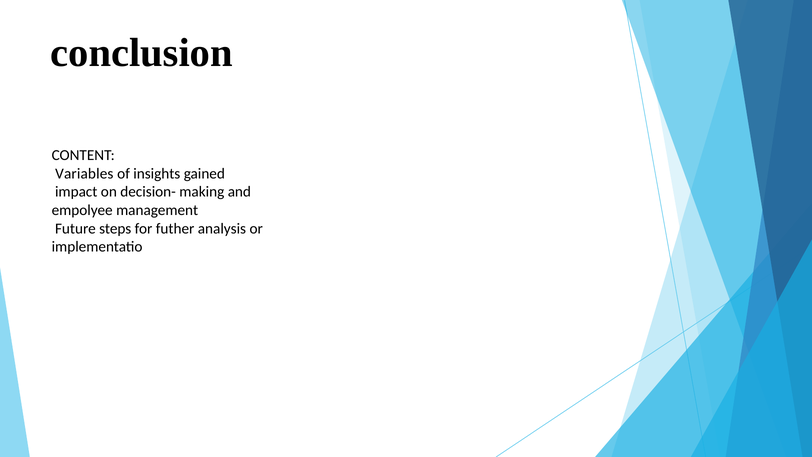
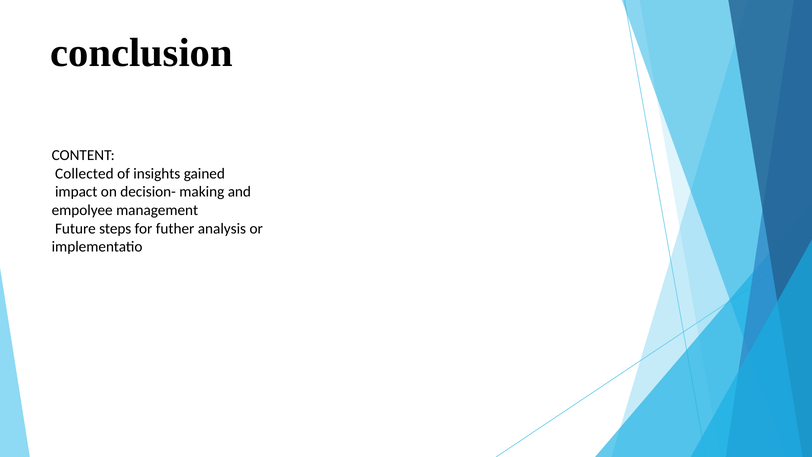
Variables: Variables -> Collected (84, 174)
